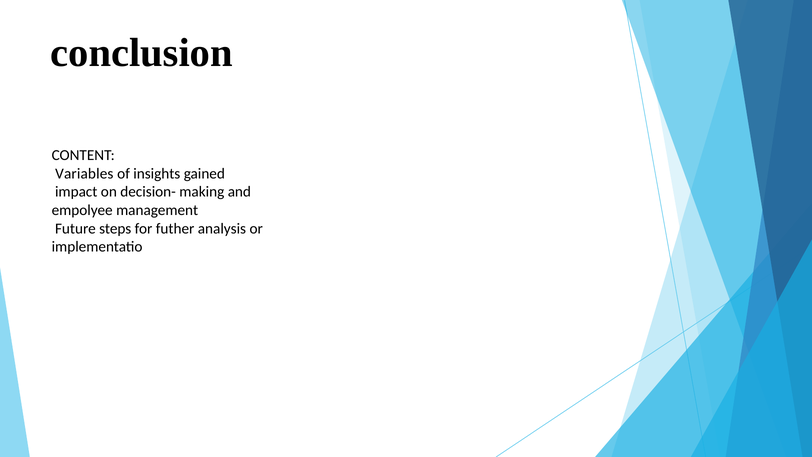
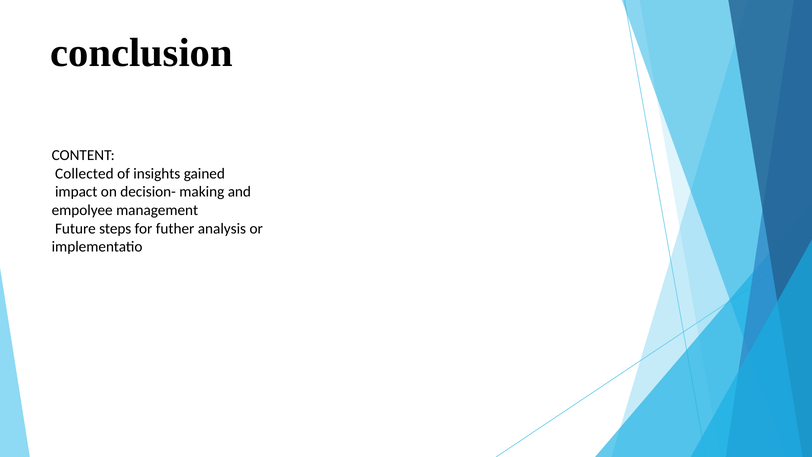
Variables: Variables -> Collected (84, 174)
